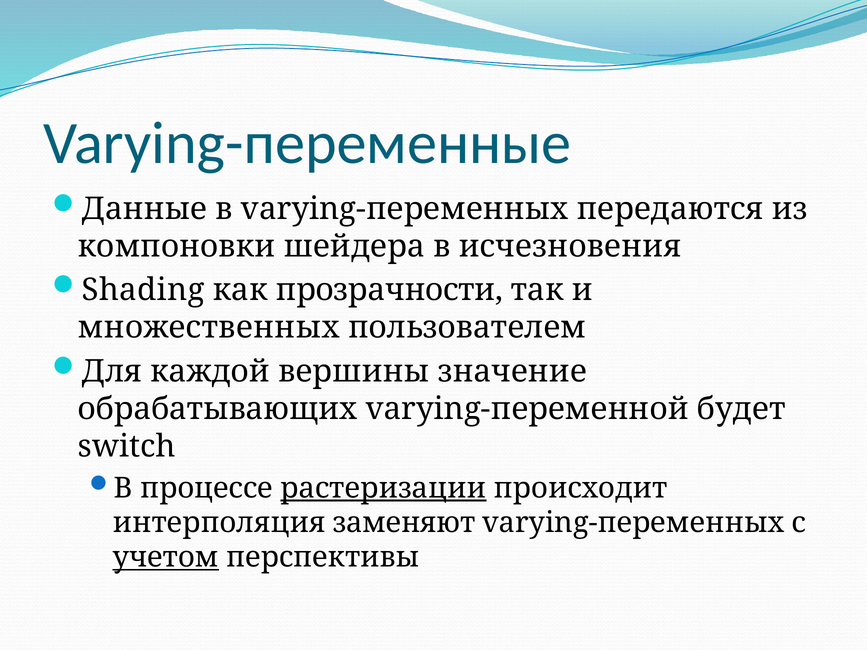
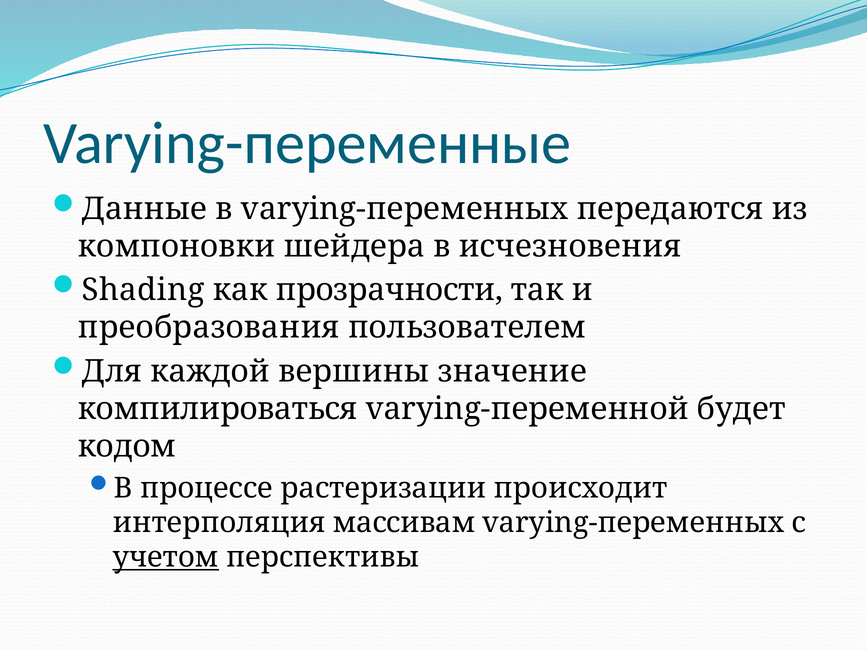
множественных: множественных -> преобразования (209, 328)
обрабатывающих: обрабатывающих -> компилироваться (218, 409)
switch: switch -> кодом (127, 447)
растеризации underline: present -> none (383, 488)
заменяют: заменяют -> массивам (404, 523)
